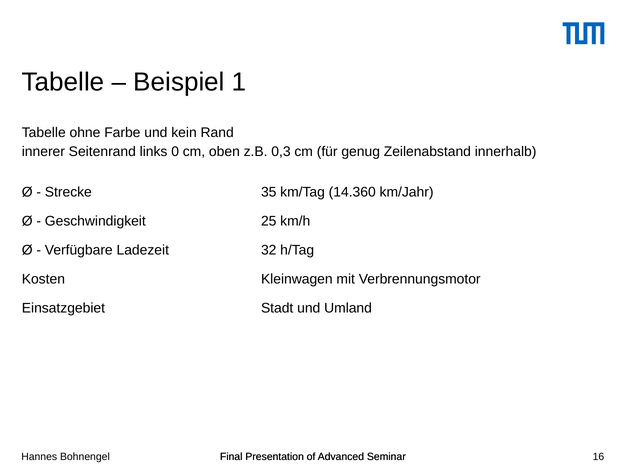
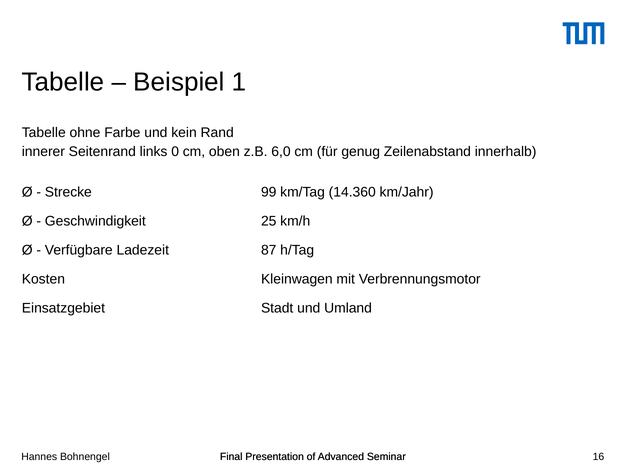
0,3: 0,3 -> 6,0 (281, 151)
35: 35 -> 99 (269, 192)
32: 32 -> 87 (269, 250)
